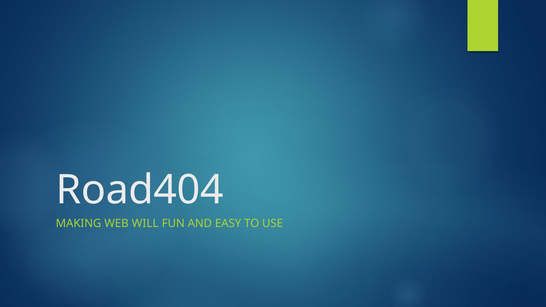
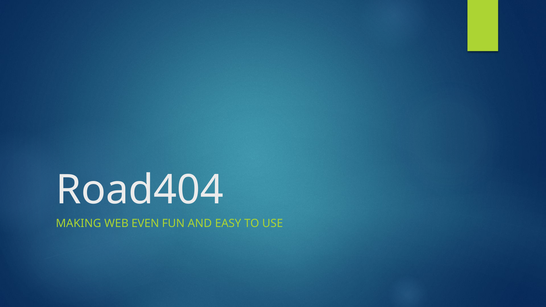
WILL: WILL -> EVEN (145, 224)
